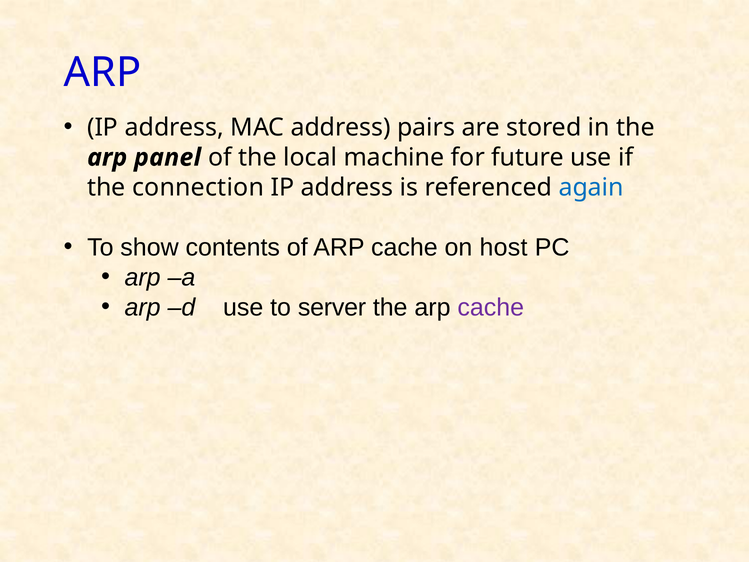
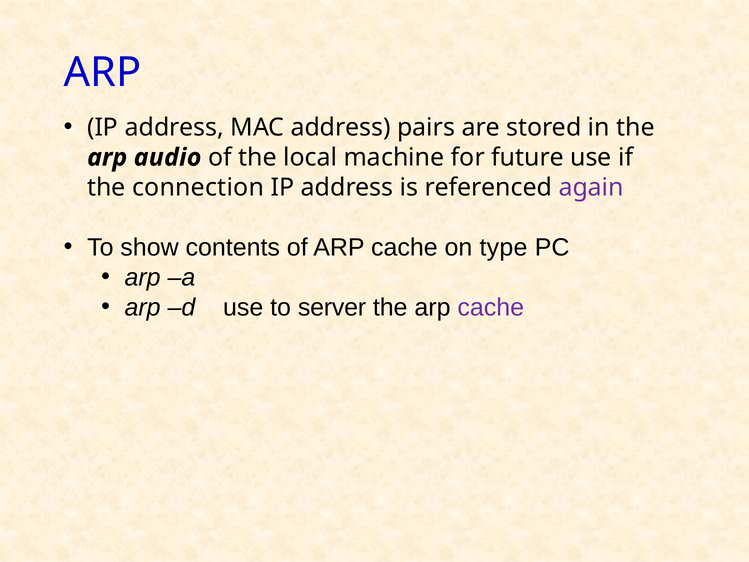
panel: panel -> audio (168, 157)
again colour: blue -> purple (591, 187)
host: host -> type (503, 247)
